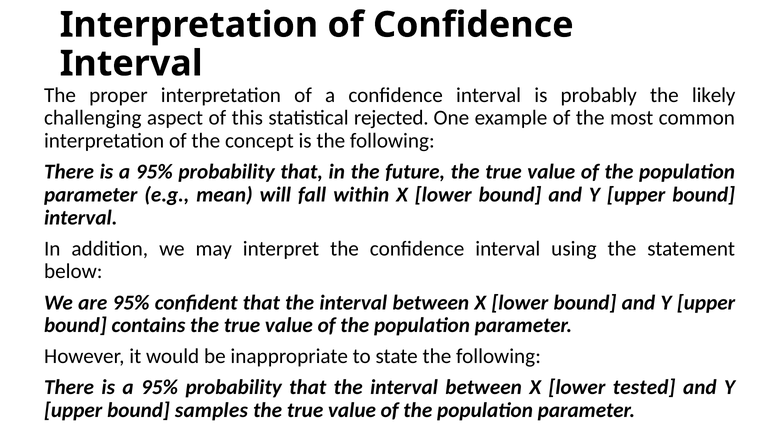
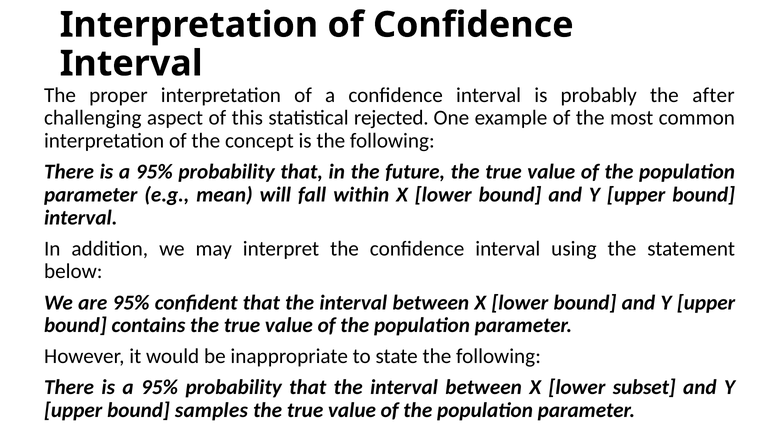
likely: likely -> after (714, 95)
tested: tested -> subset (644, 387)
